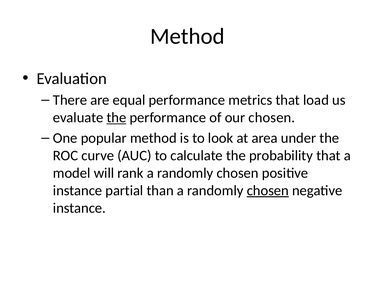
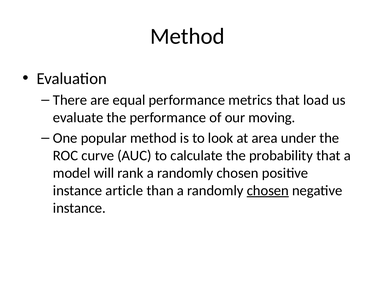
the underline: present -> none (116, 118)
our chosen: chosen -> moving (272, 118)
partial: partial -> article (124, 191)
